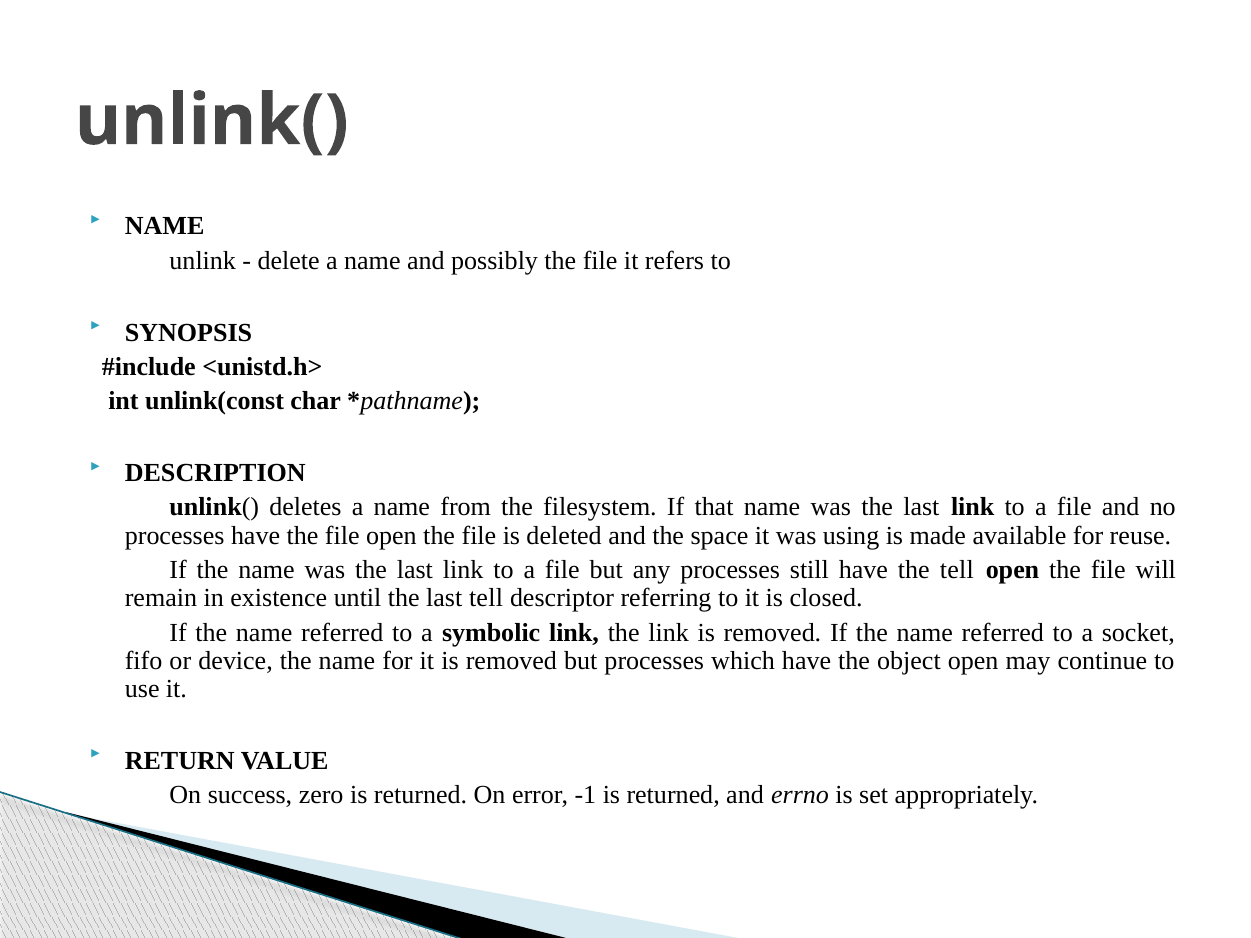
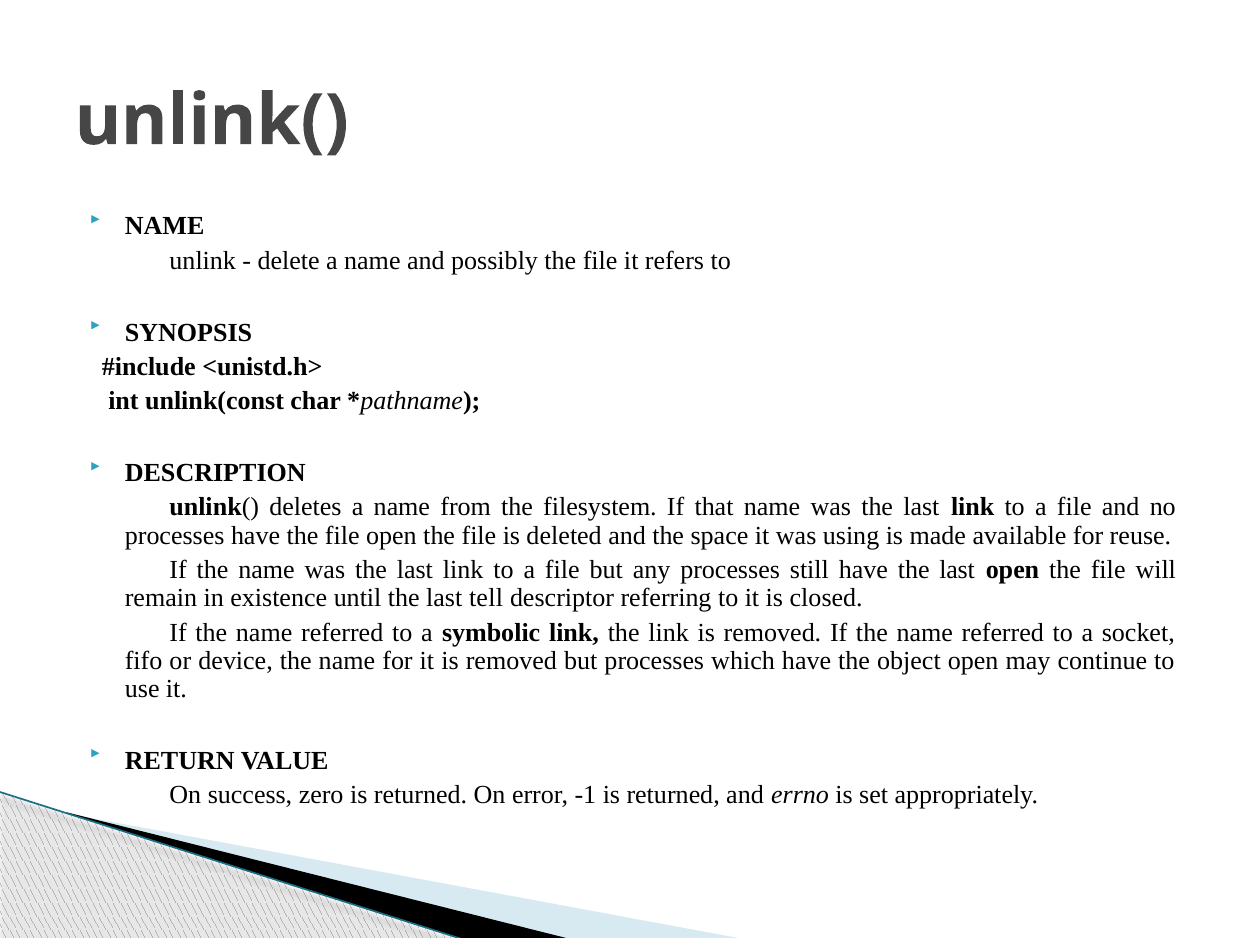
have the tell: tell -> last (957, 570)
